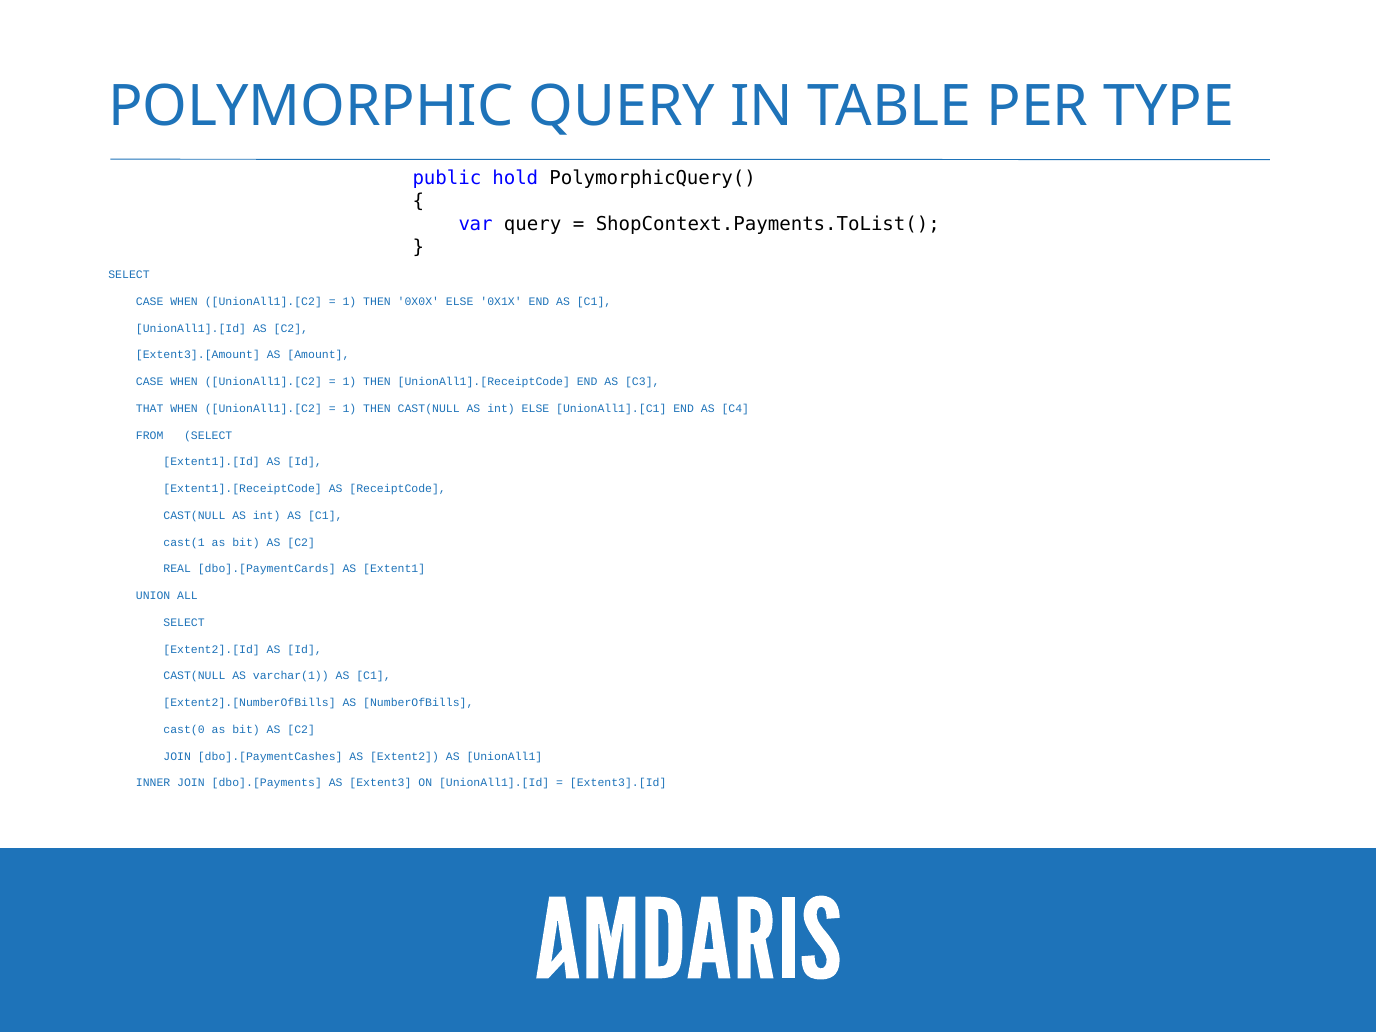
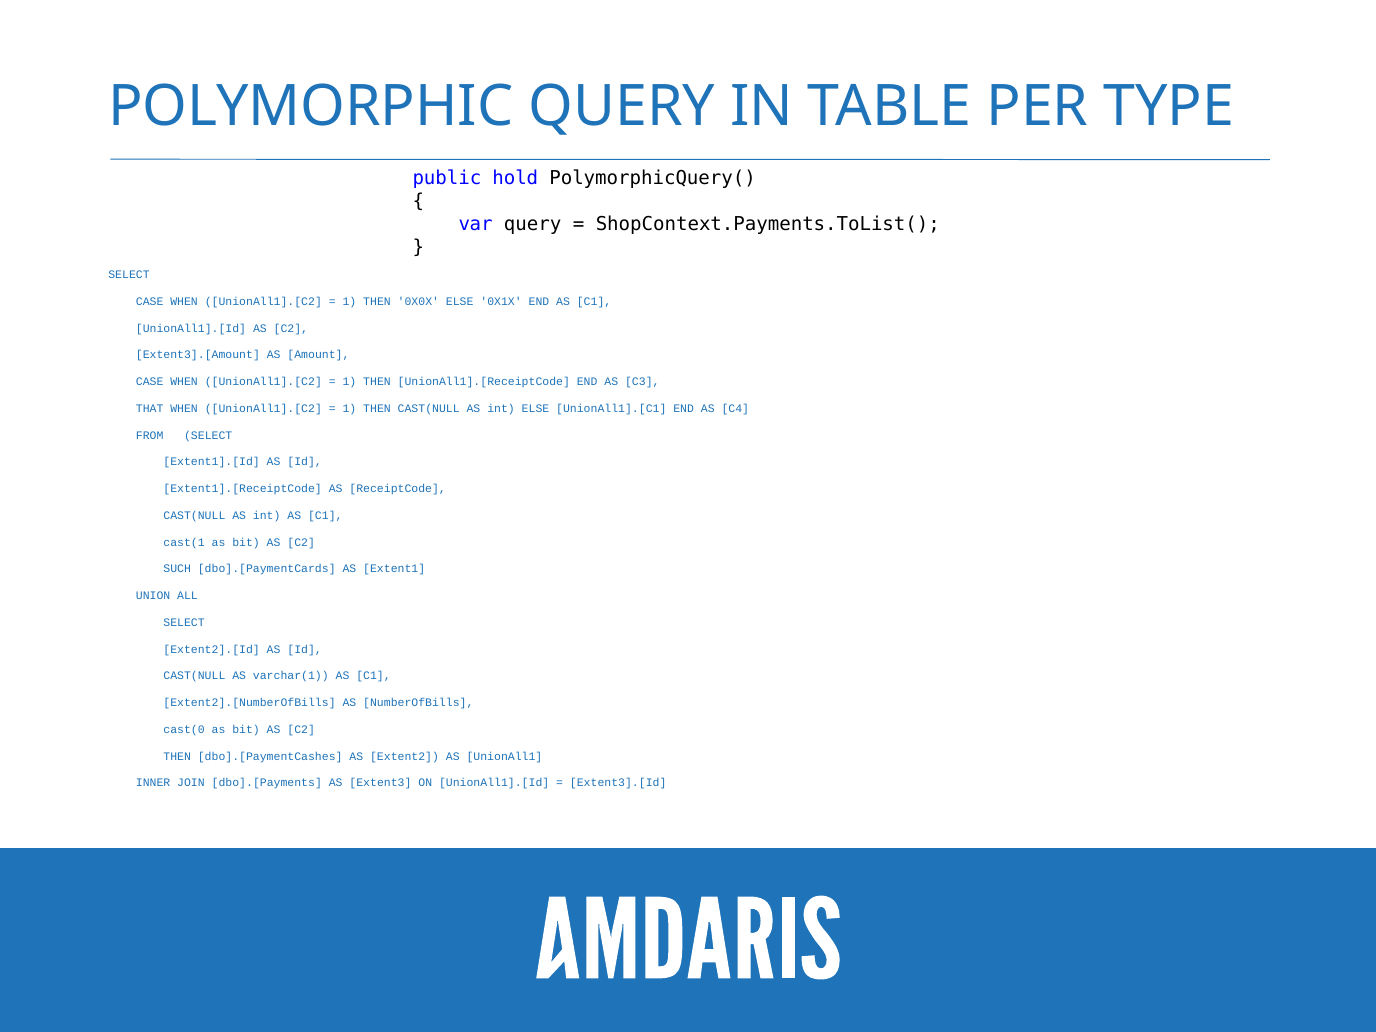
REAL: REAL -> SUCH (177, 569)
JOIN: JOIN -> THEN (177, 756)
